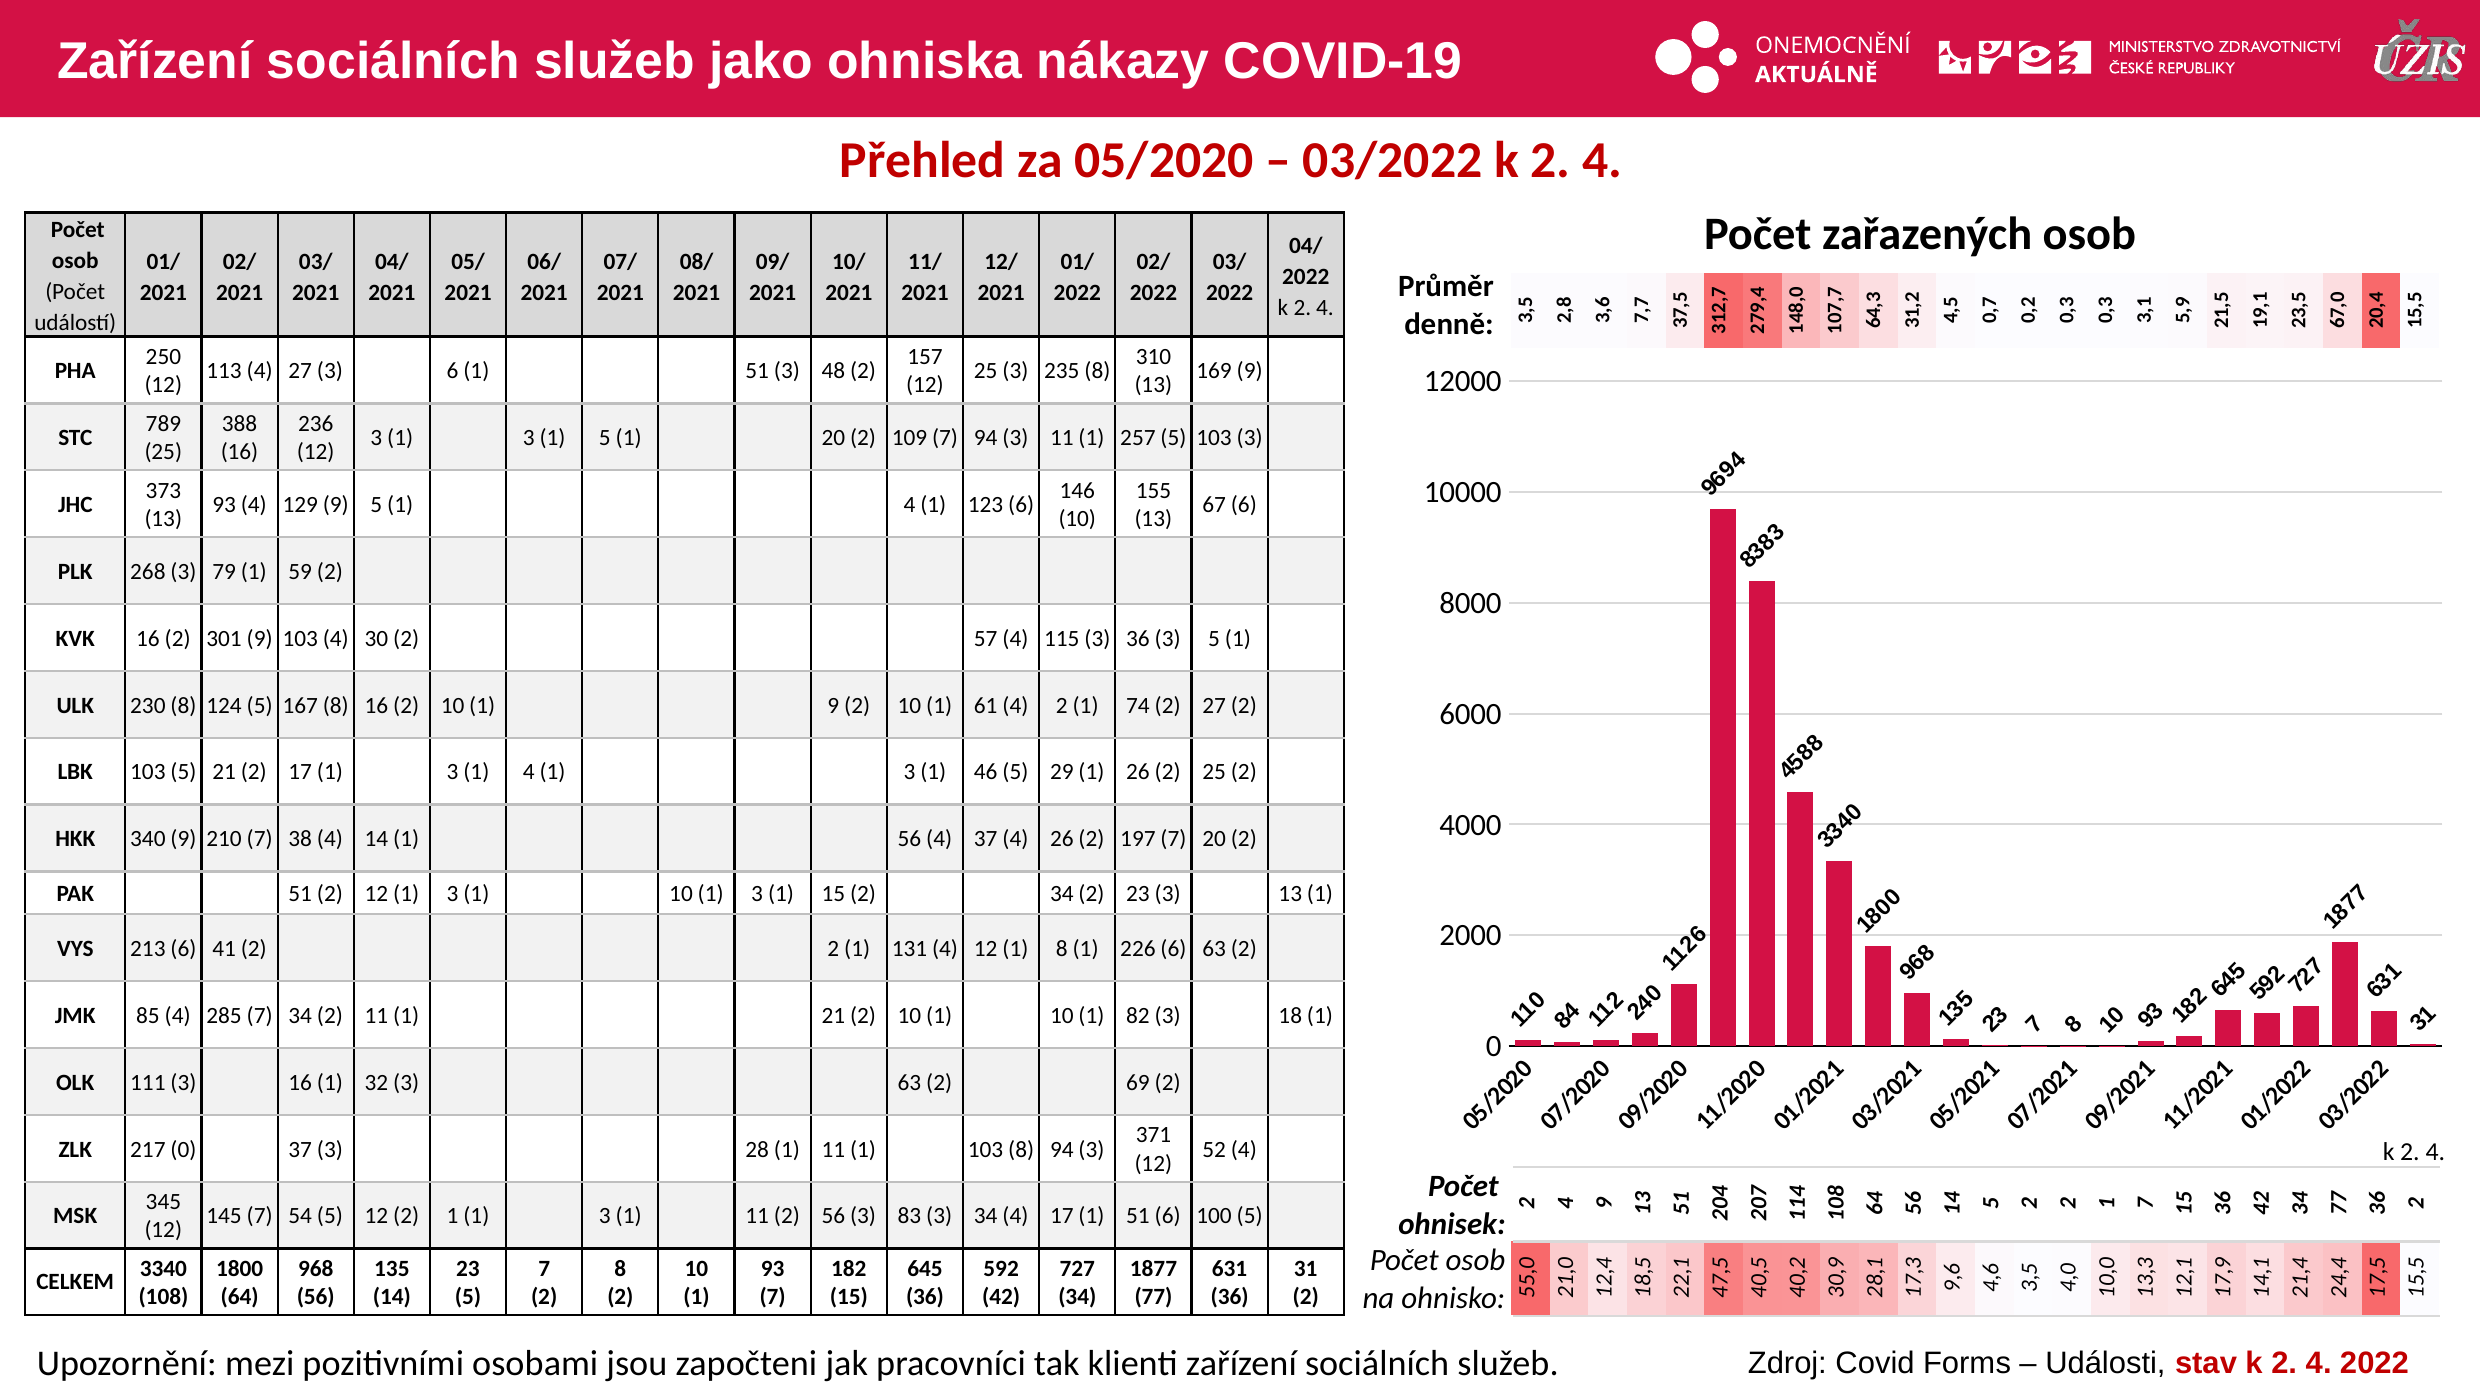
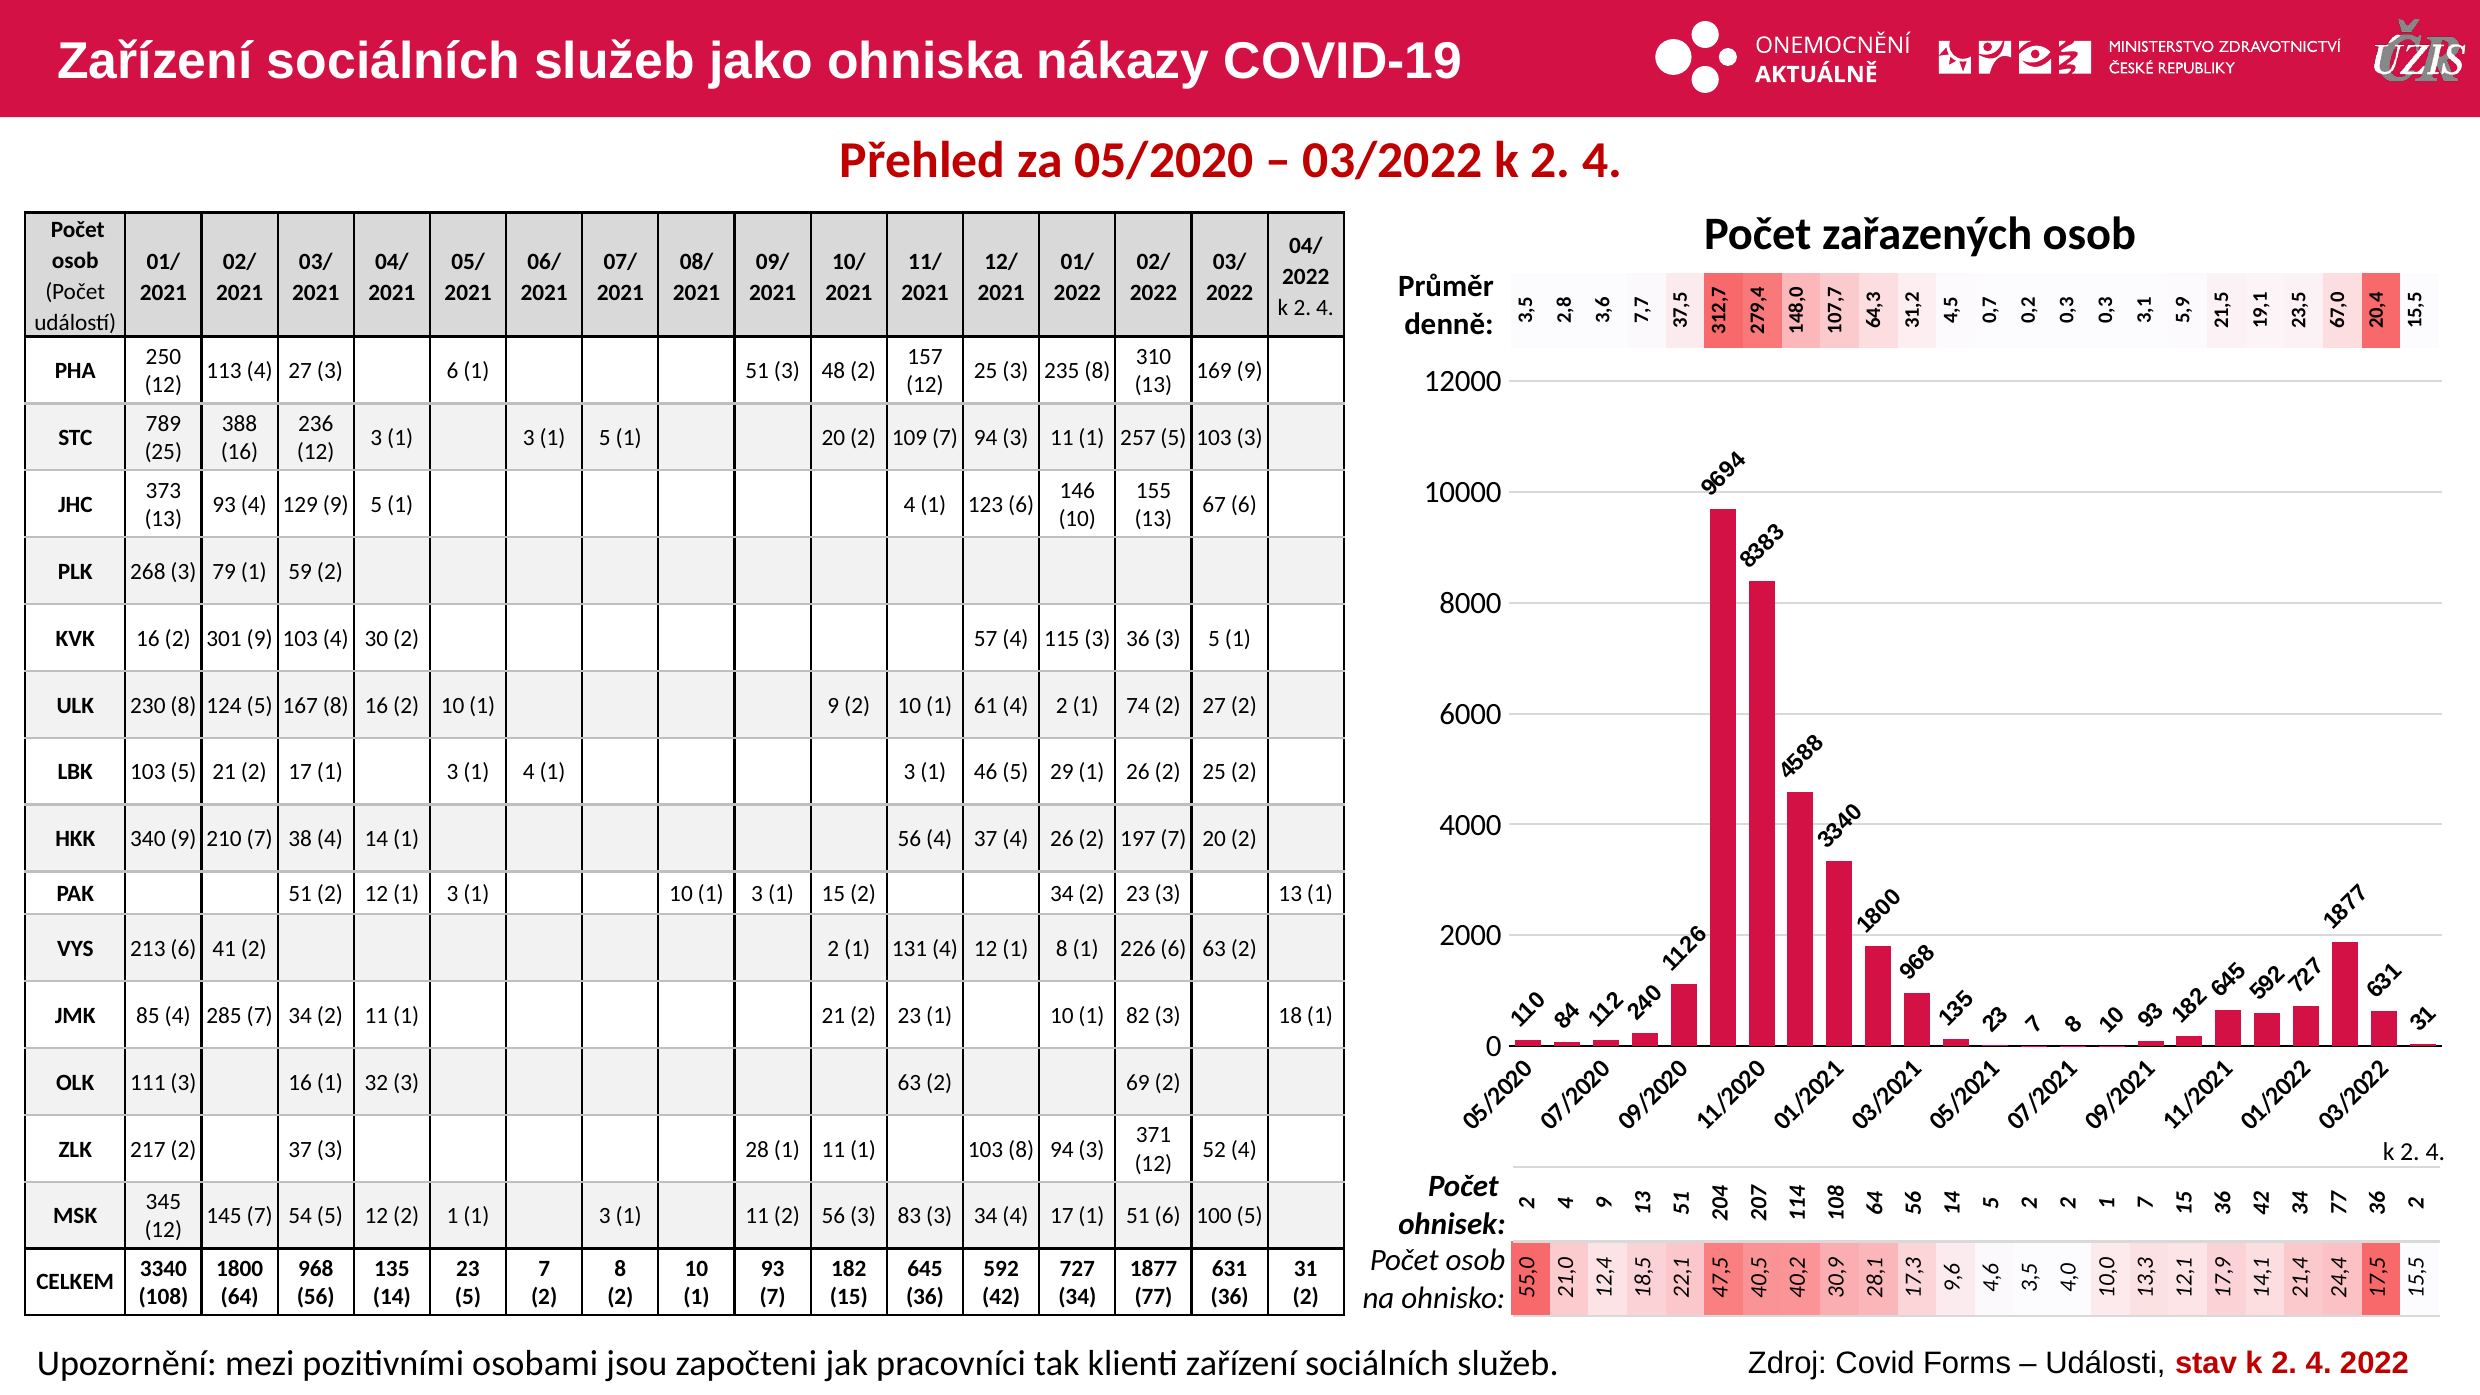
21 2 10: 10 -> 23 (909, 1016)
217 0: 0 -> 2 (183, 1149)
